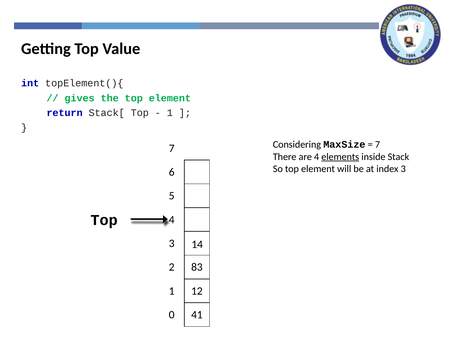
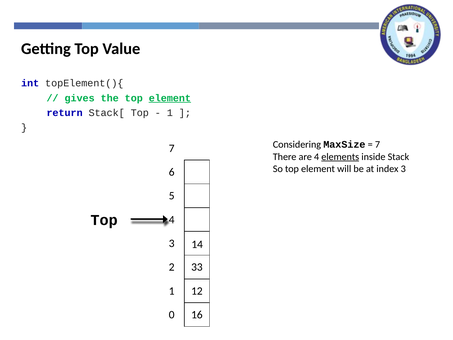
element underline: none -> present (170, 98)
83: 83 -> 33 (197, 267)
41: 41 -> 16 (197, 315)
